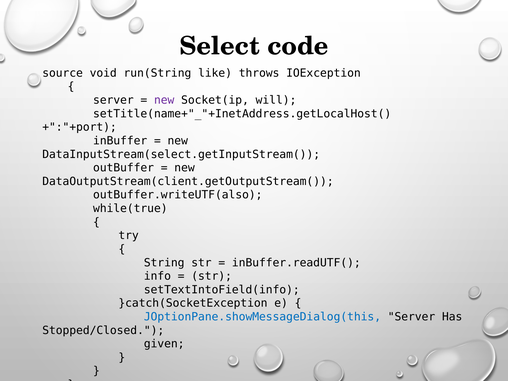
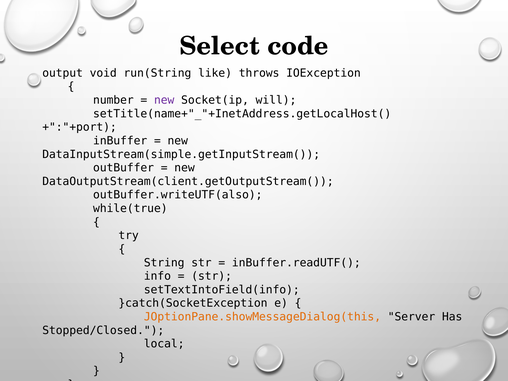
source: source -> output (63, 73)
server: server -> number (113, 100)
DataInputStream(select.getInputStream(: DataInputStream(select.getInputStream( -> DataInputStream(simple.getInputStream( (181, 154)
JOptionPane.showMessageDialog(this colour: blue -> orange (262, 317)
given: given -> local (164, 344)
